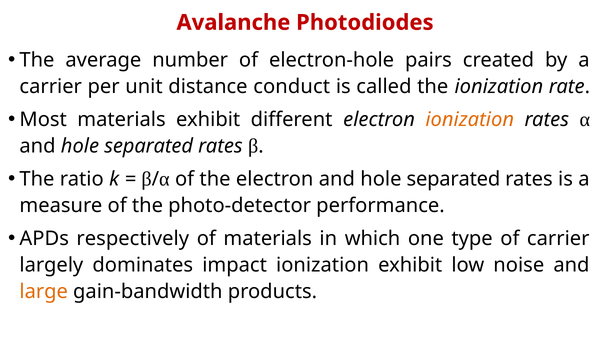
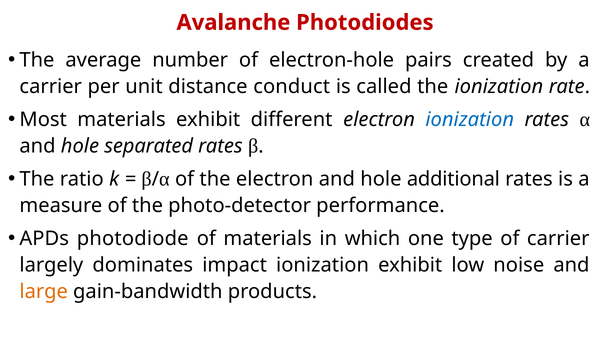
ionization colour: orange -> blue (470, 119)
electron and hole separated: separated -> additional (453, 179)
respectively: respectively -> photodiode (133, 238)
